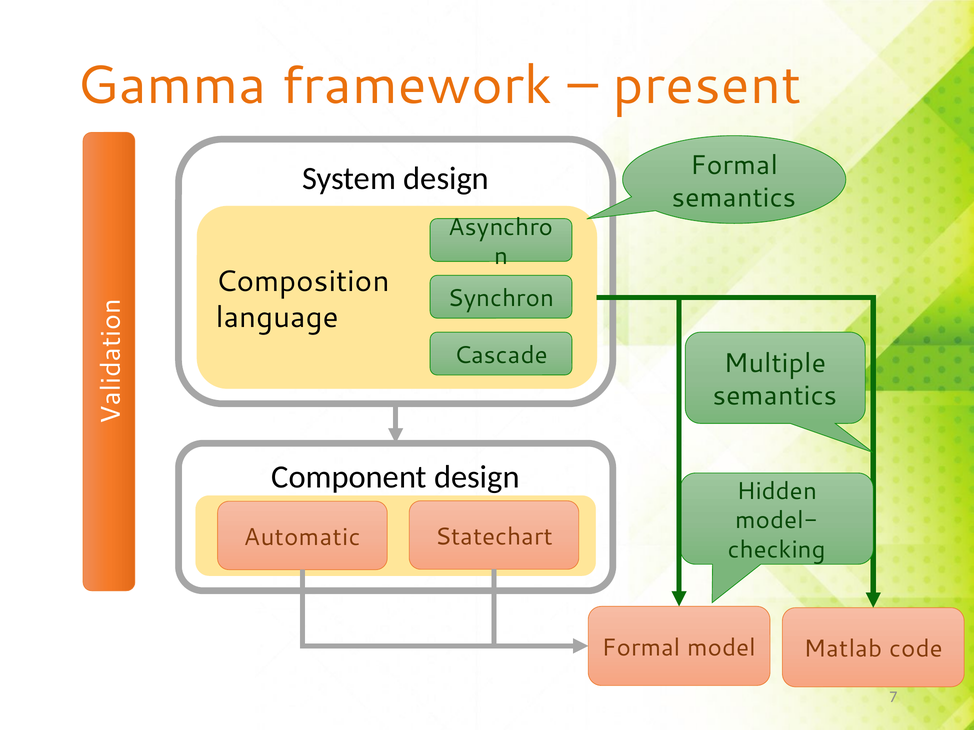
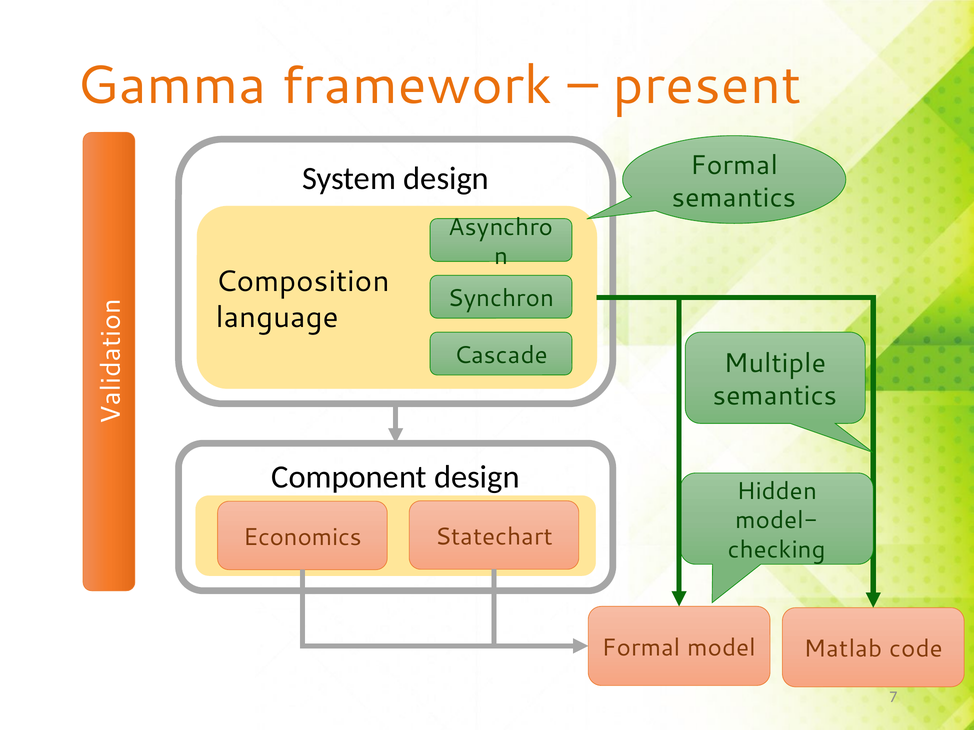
Automatic: Automatic -> Economics (302, 538)
